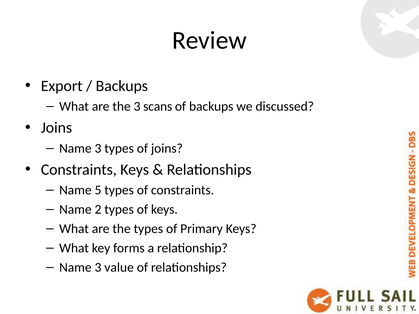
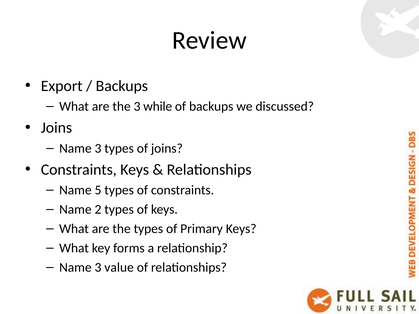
scans: scans -> while (158, 107)
